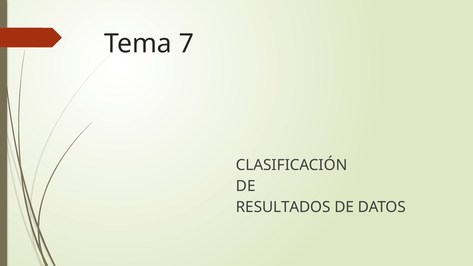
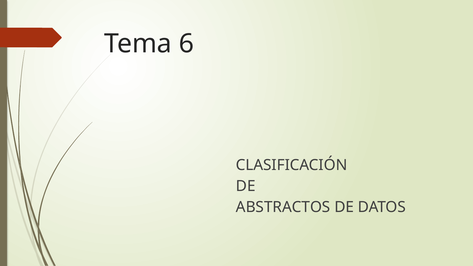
7: 7 -> 6 (186, 44)
RESULTADOS: RESULTADOS -> ABSTRACTOS (283, 207)
